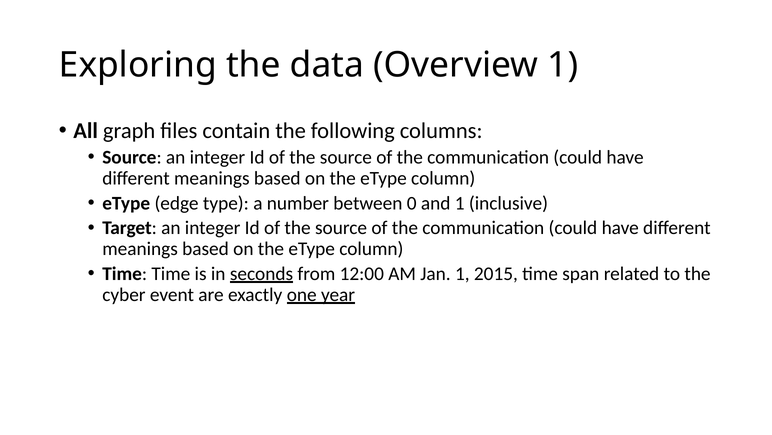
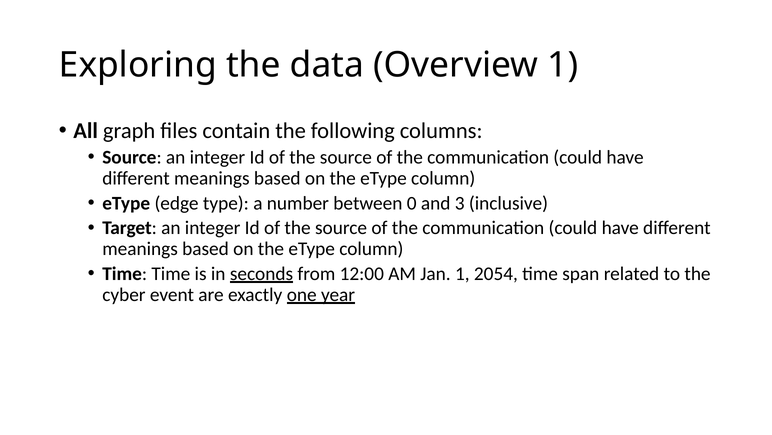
and 1: 1 -> 3 (460, 203)
2015: 2015 -> 2054 (496, 273)
